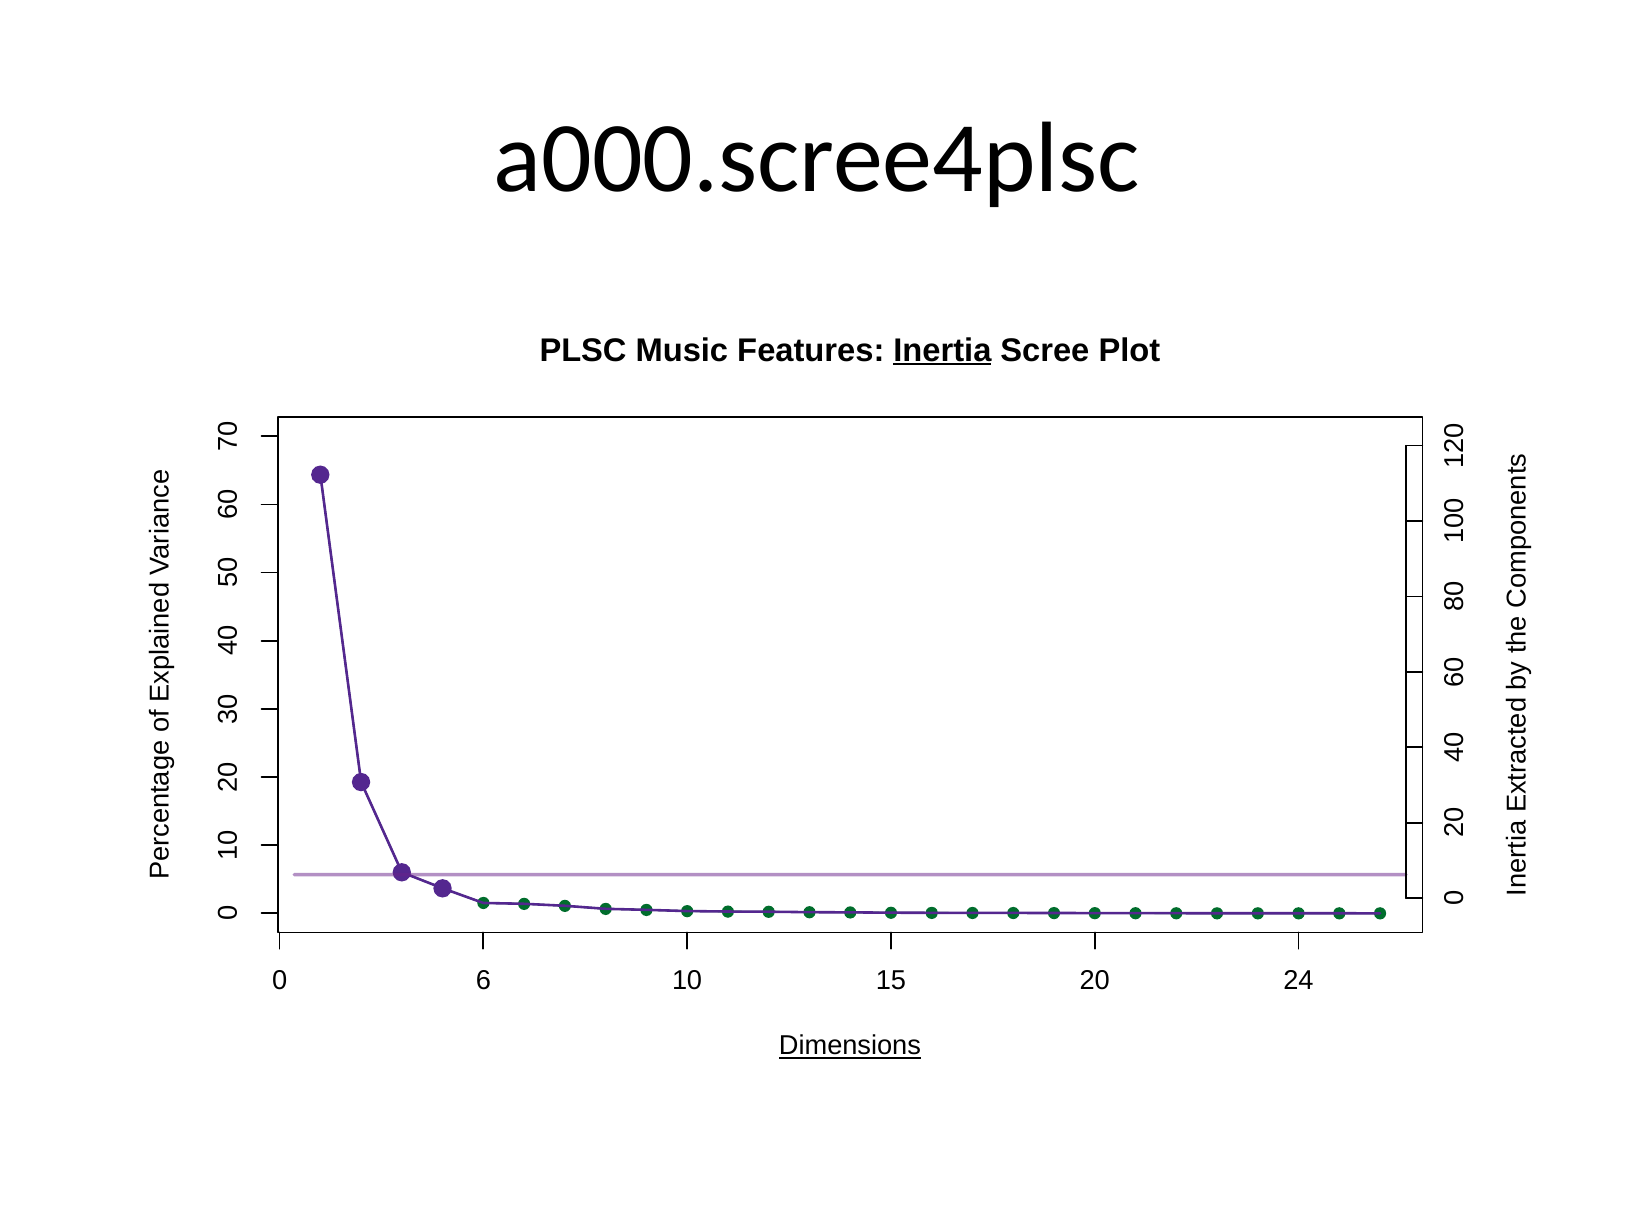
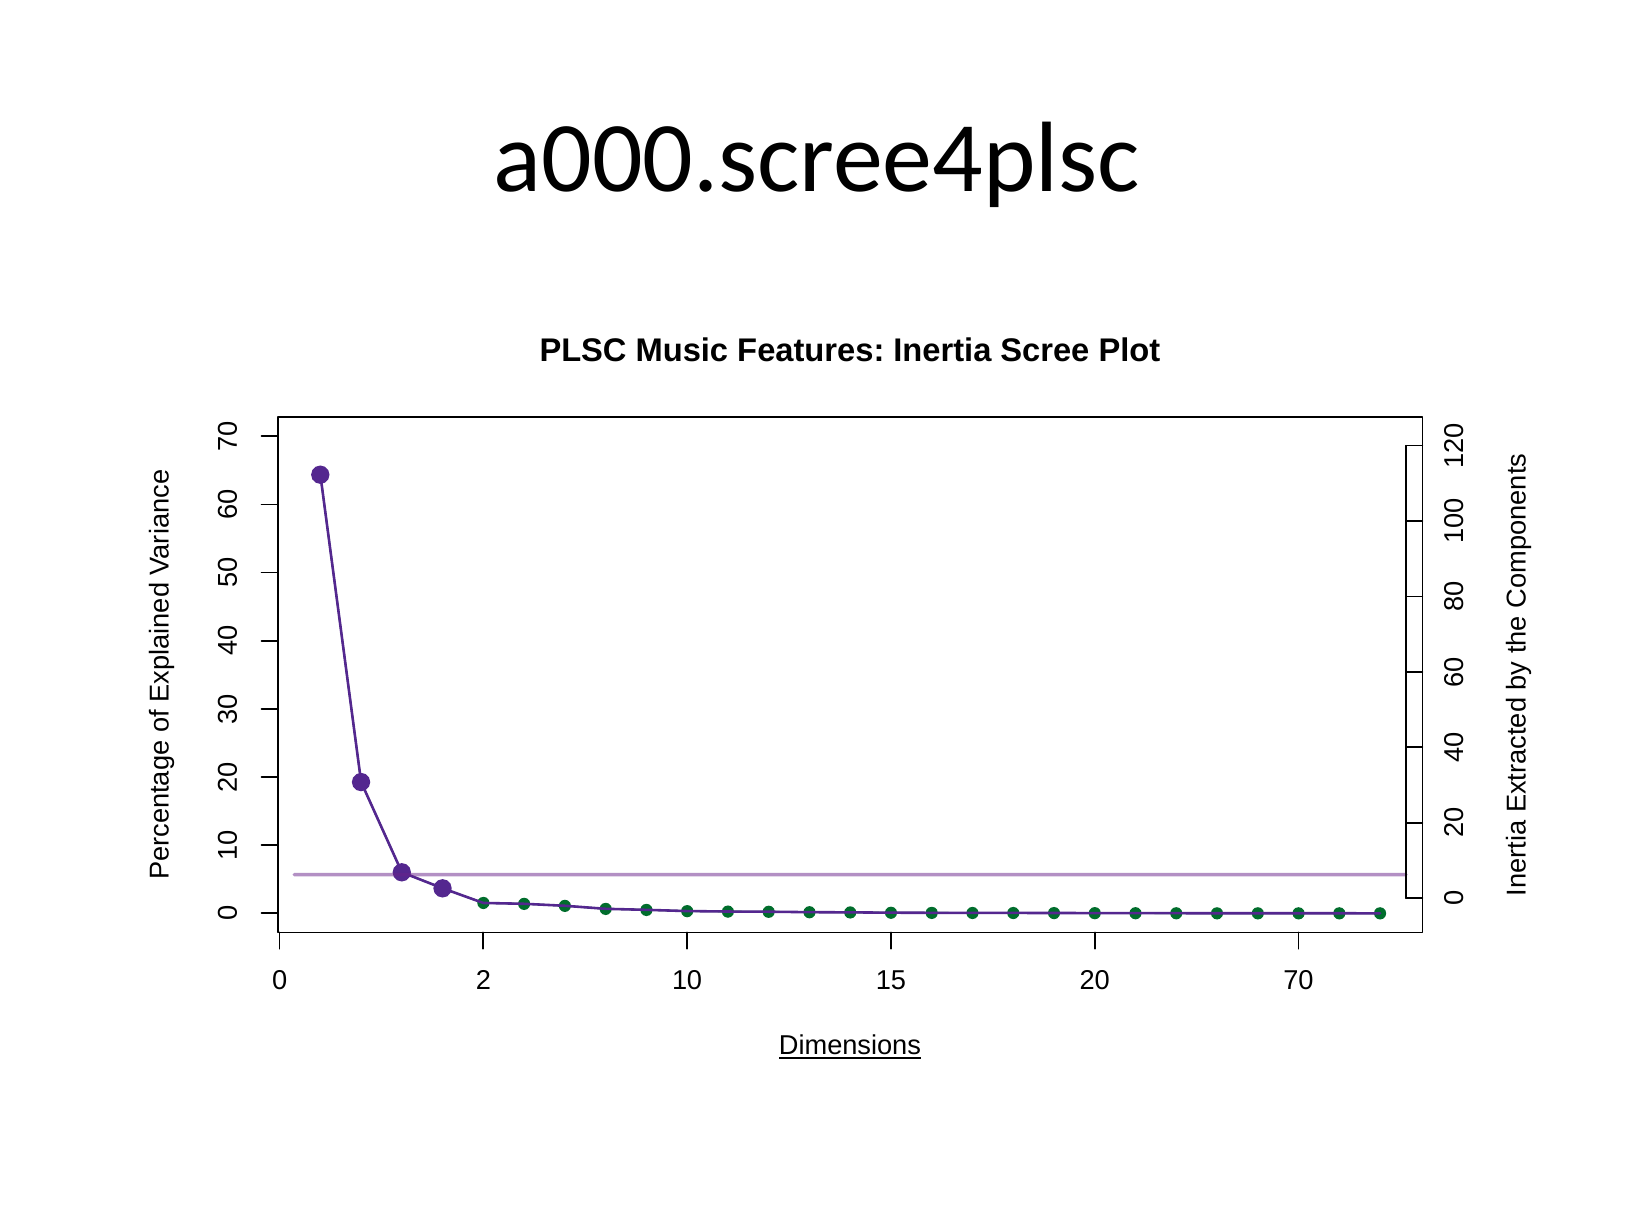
Inertia underline: present -> none (942, 350)
6: 6 -> 2 (483, 980)
24: 24 -> 70 (1299, 980)
